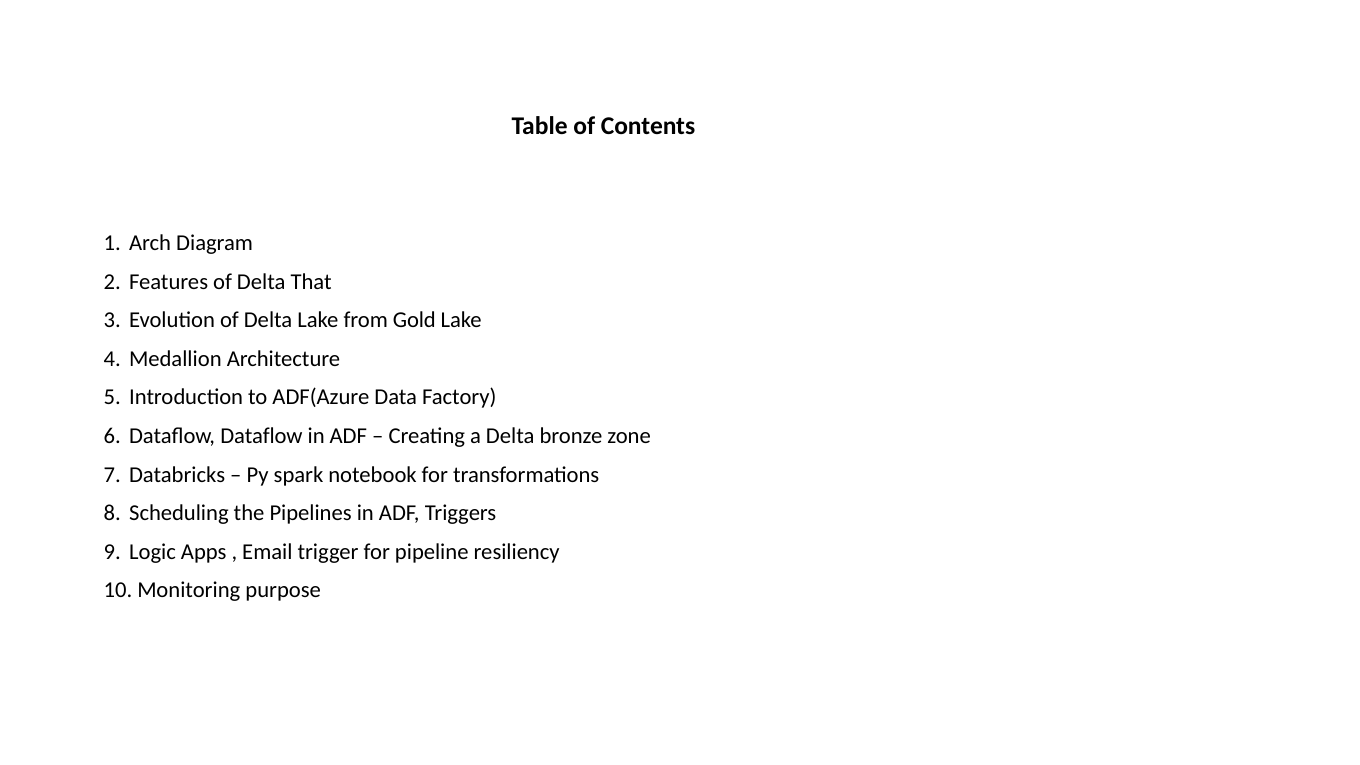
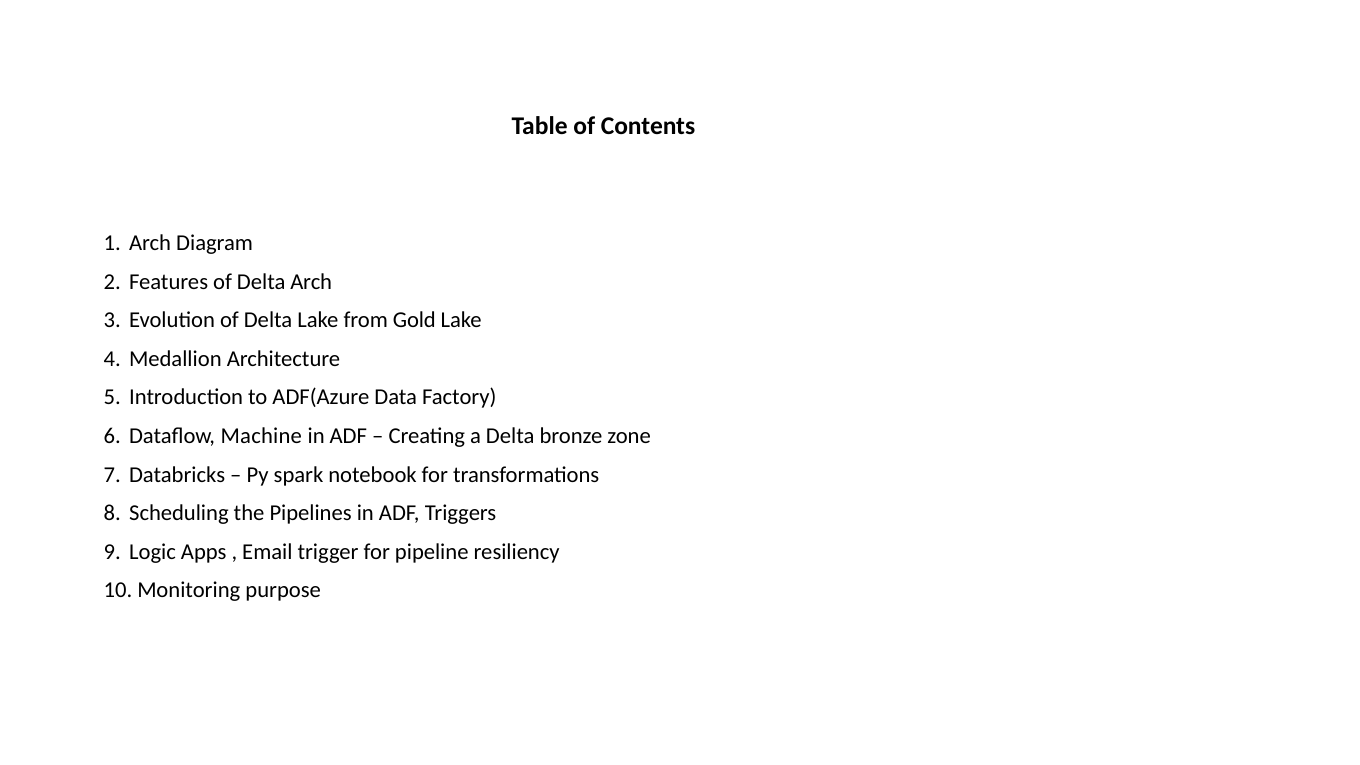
Delta That: That -> Arch (311, 282)
Dataflow Dataflow: Dataflow -> Machine (261, 436)
